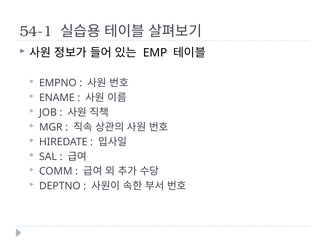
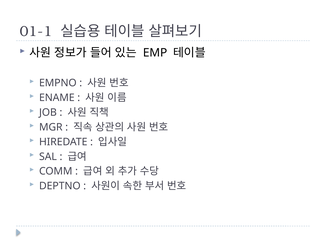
54-1: 54-1 -> 01-1 (36, 31)
